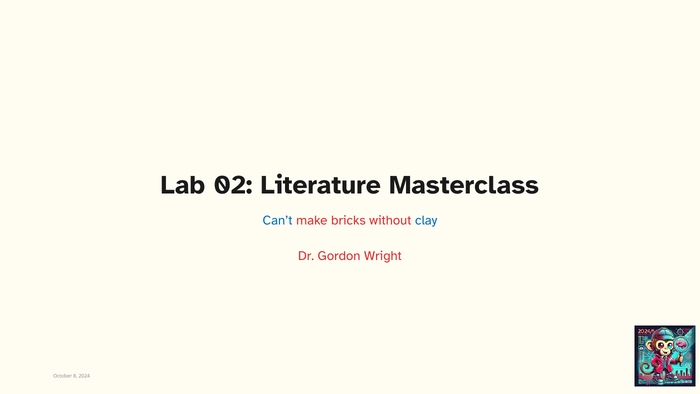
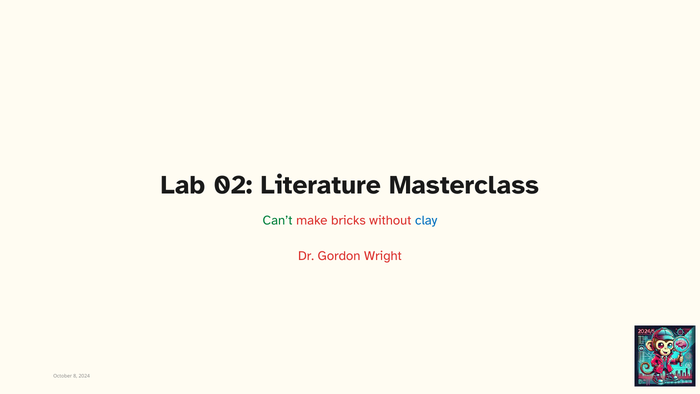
Can’t colour: blue -> green (278, 221)
